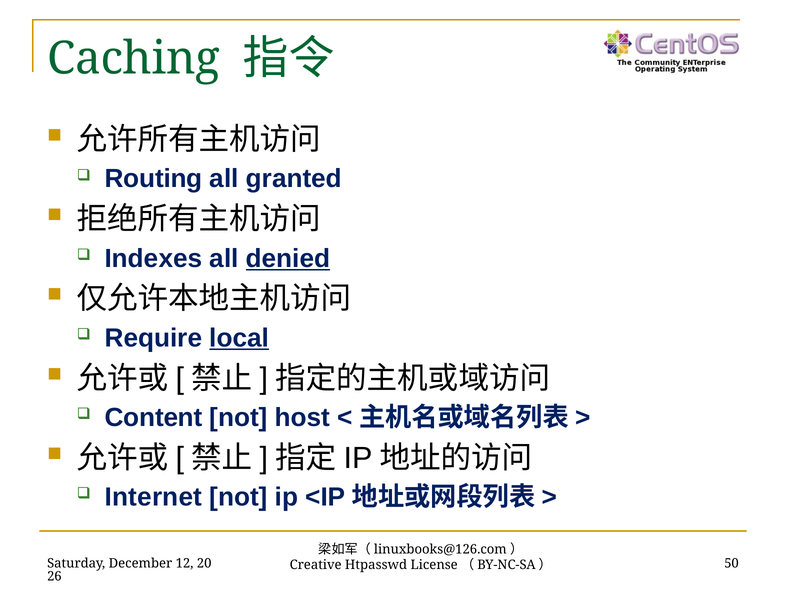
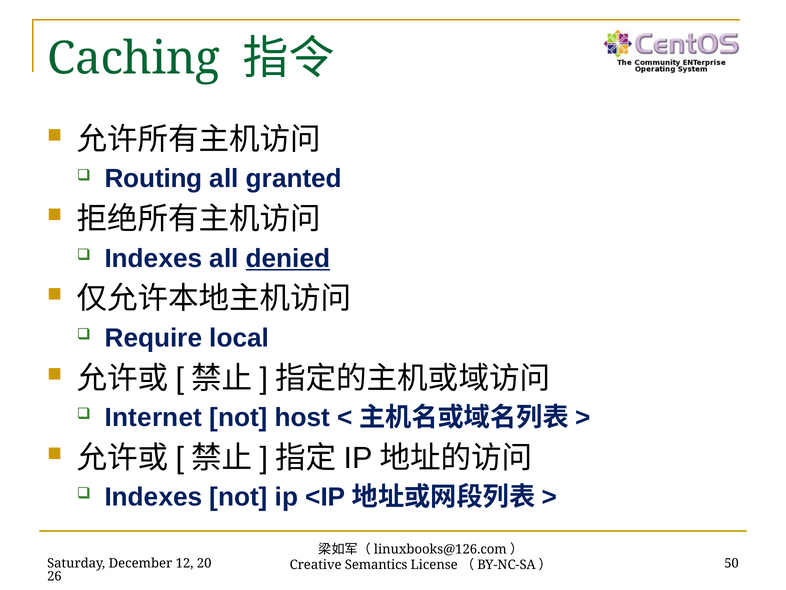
local underline: present -> none (239, 338)
Content: Content -> Internet (153, 417)
Internet: Internet -> Indexes (153, 497)
Htpasswd: Htpasswd -> Semantics (376, 565)
